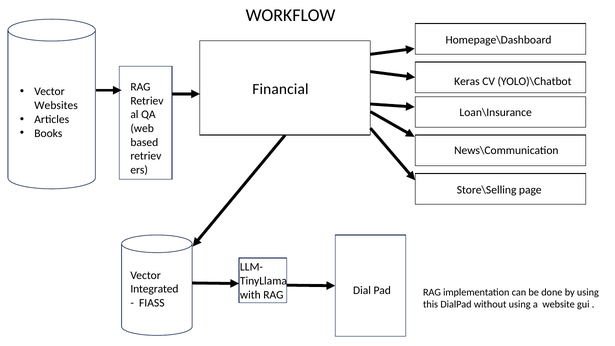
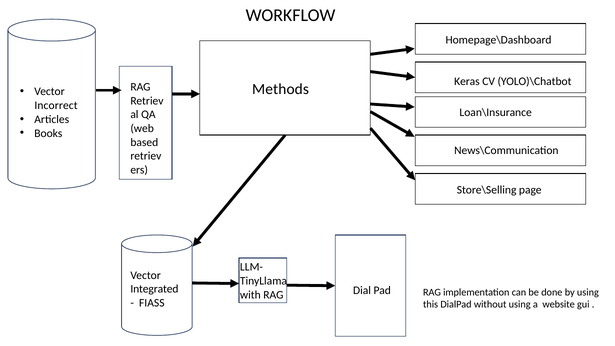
Financial: Financial -> Methods (281, 89)
Websites: Websites -> Incorrect (56, 105)
